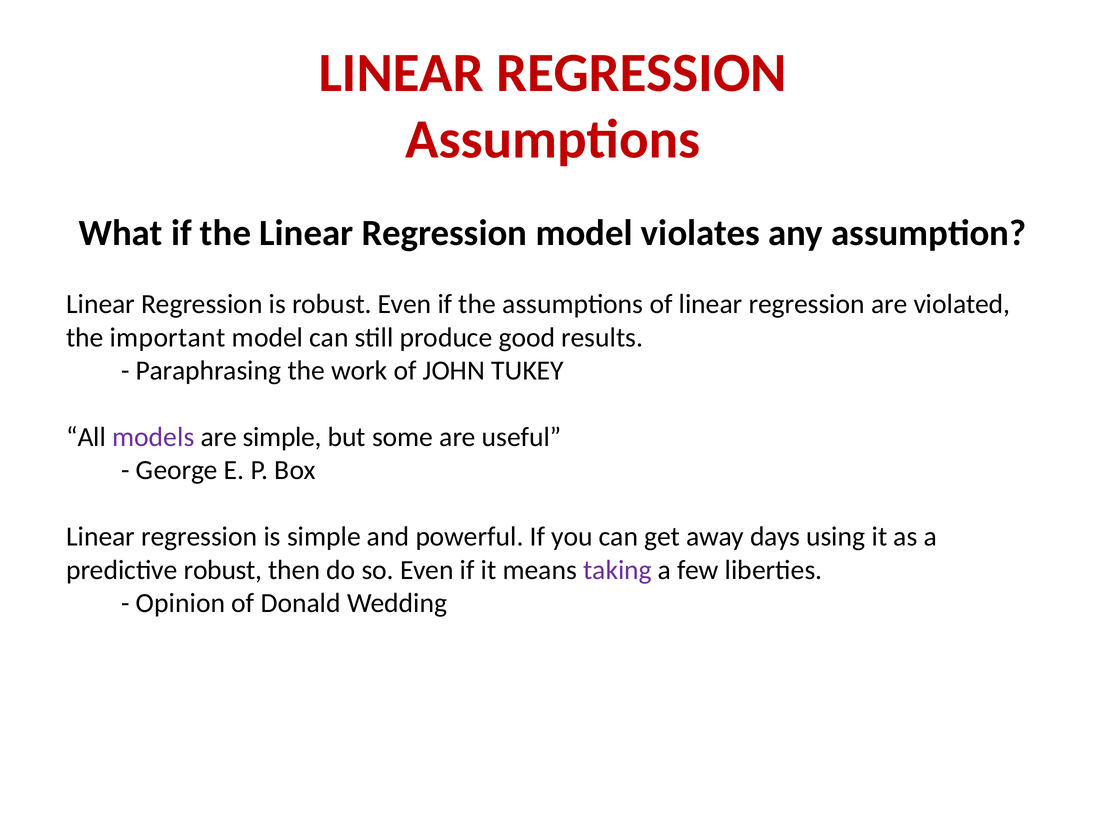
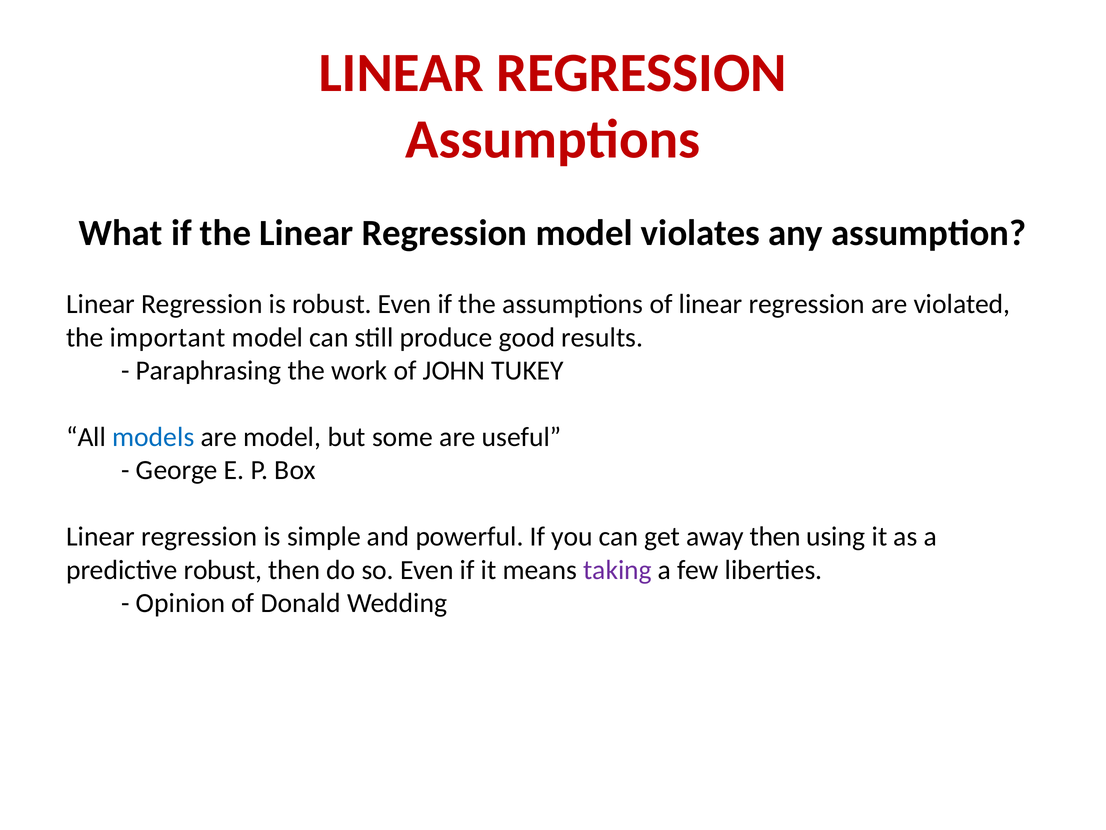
models colour: purple -> blue (153, 437)
are simple: simple -> model (282, 437)
away days: days -> then (775, 536)
